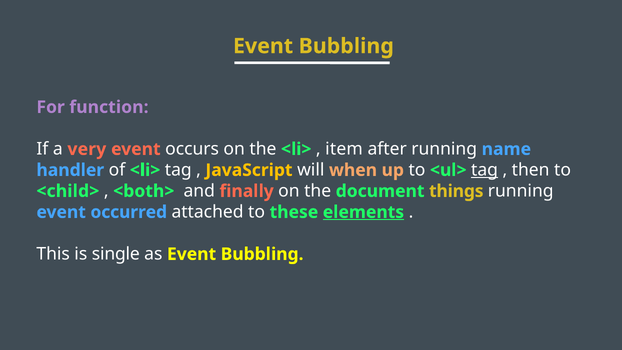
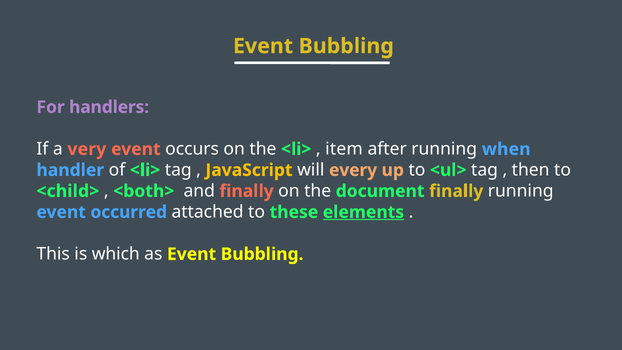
function: function -> handlers (109, 107)
name: name -> when (506, 149)
when: when -> every (353, 170)
tag underline: present -> none (485, 170)
document things: things -> finally (456, 191)
single: single -> which (116, 254)
